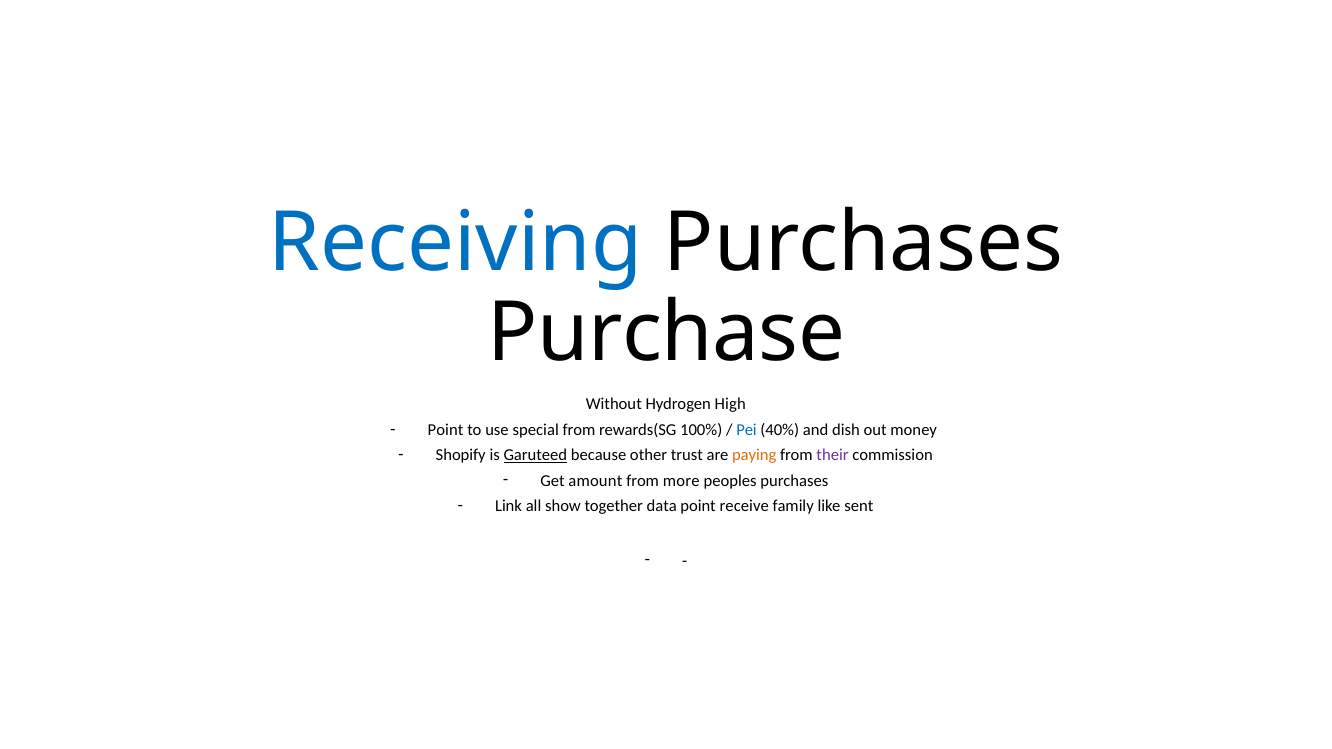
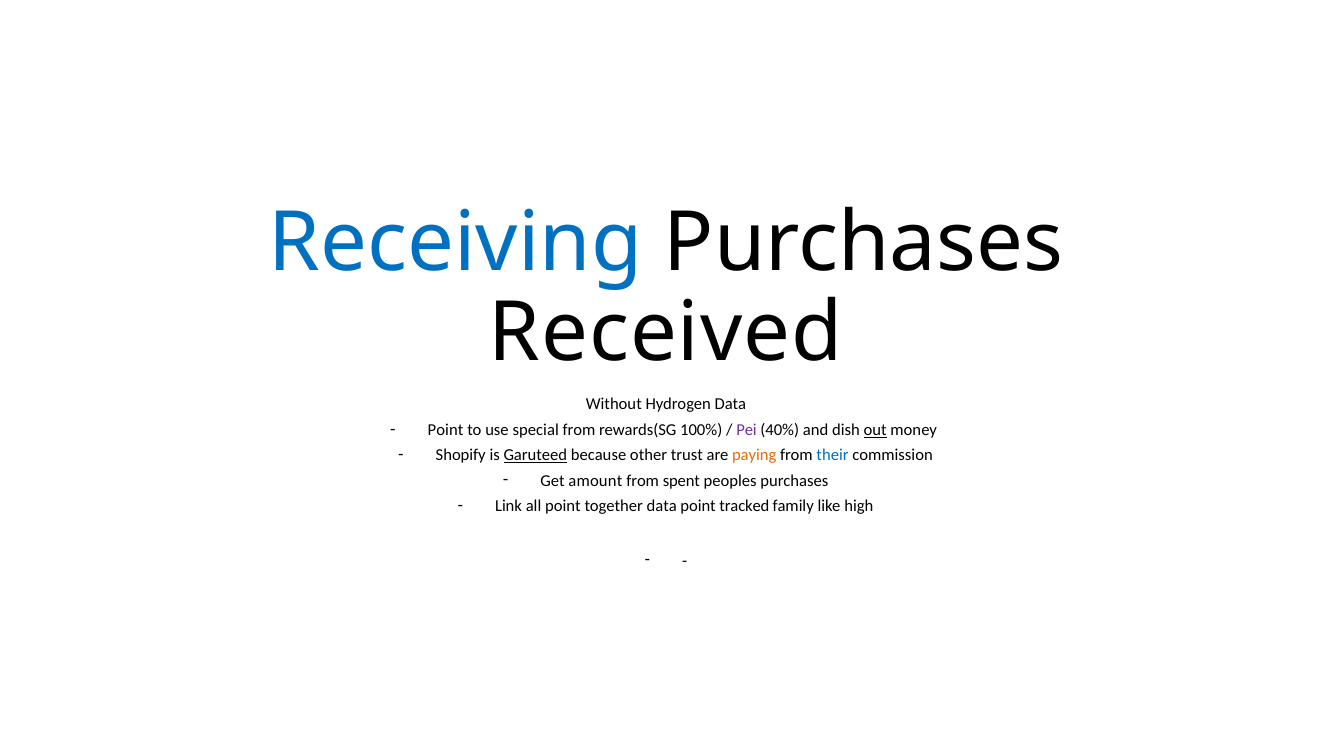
Purchase: Purchase -> Received (666, 333)
Hydrogen High: High -> Data (730, 405)
Pei colour: blue -> purple (747, 430)
out underline: none -> present (875, 430)
their colour: purple -> blue (833, 456)
more: more -> spent (681, 481)
all show: show -> point (563, 507)
receive: receive -> tracked (744, 507)
sent: sent -> high (859, 507)
